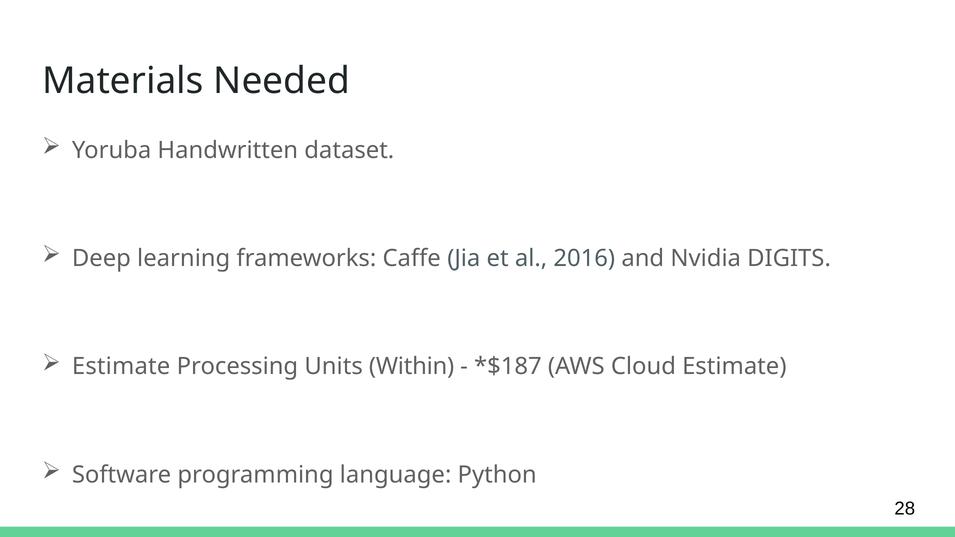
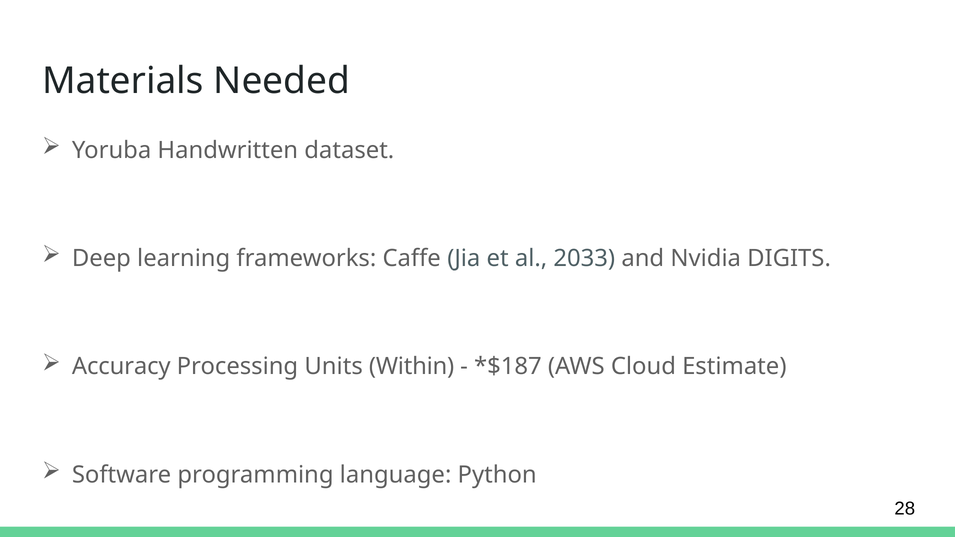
2016: 2016 -> 2033 (584, 258)
Estimate: Estimate -> Accuracy (121, 367)
